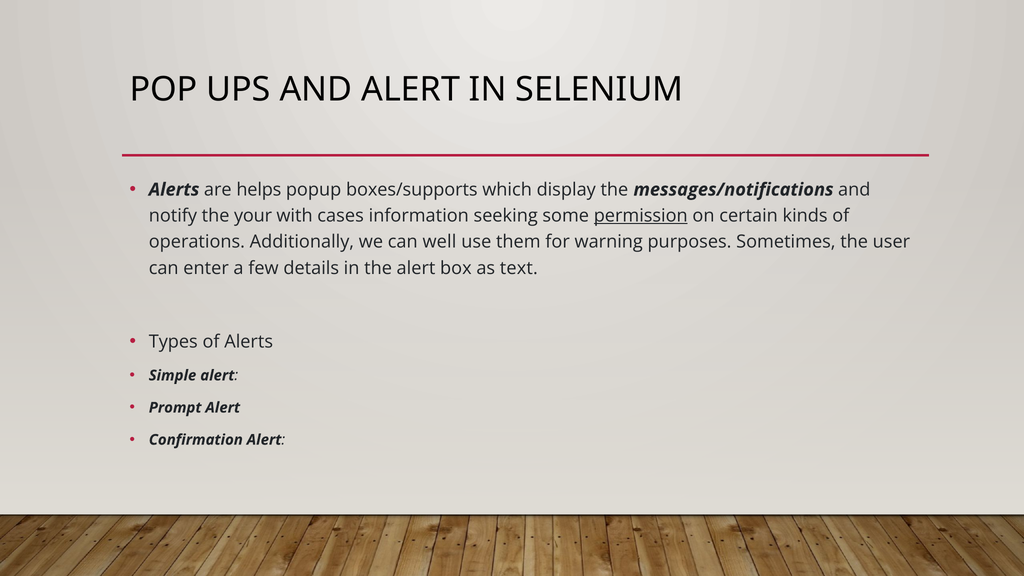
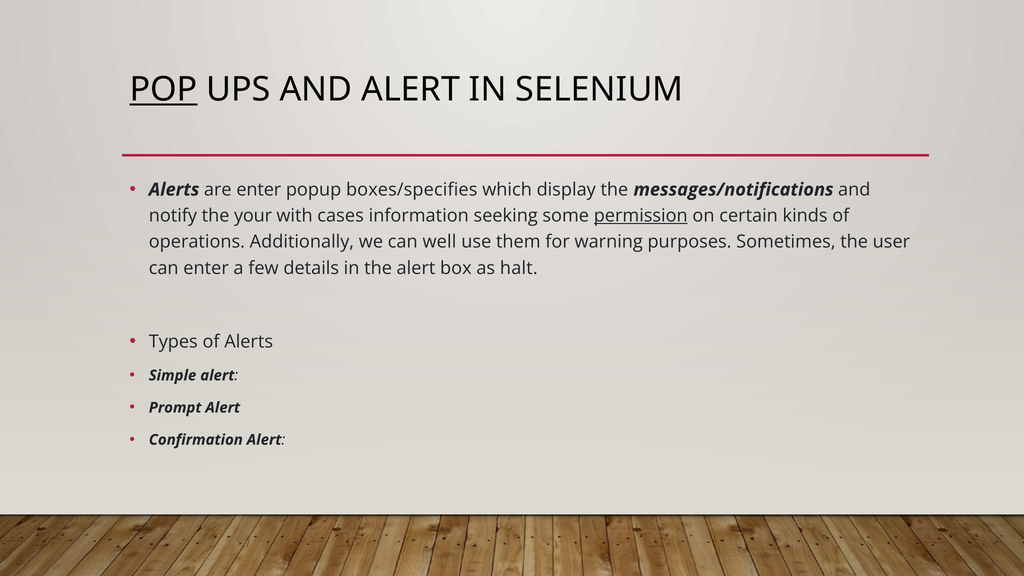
POP underline: none -> present (164, 90)
are helps: helps -> enter (259, 190)
boxes/supports: boxes/supports -> boxes/specifies (412, 190)
text: text -> halt (519, 268)
